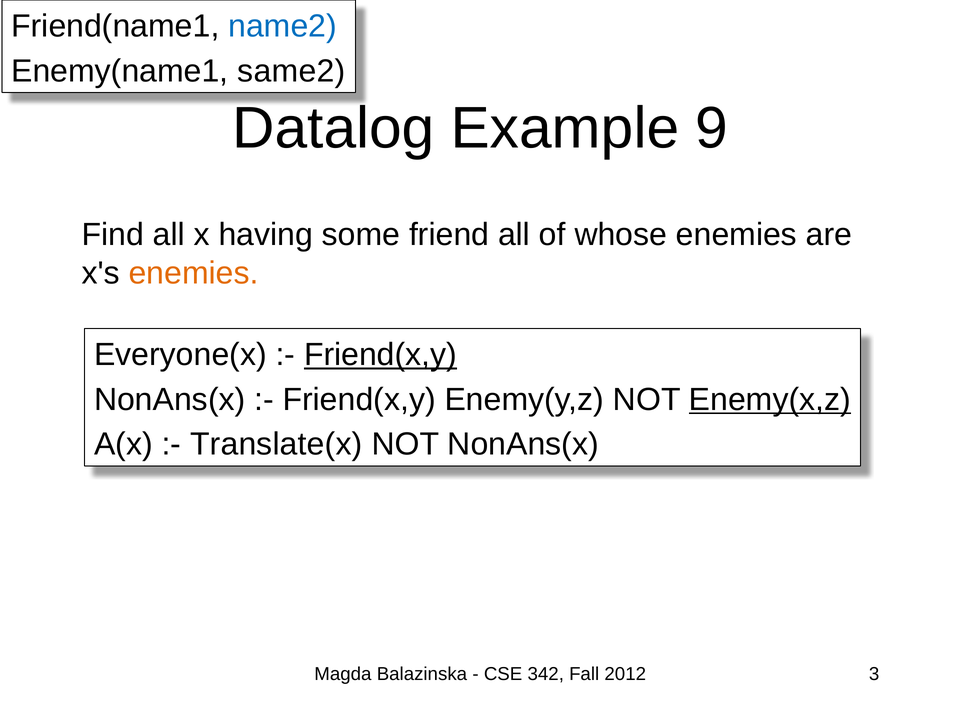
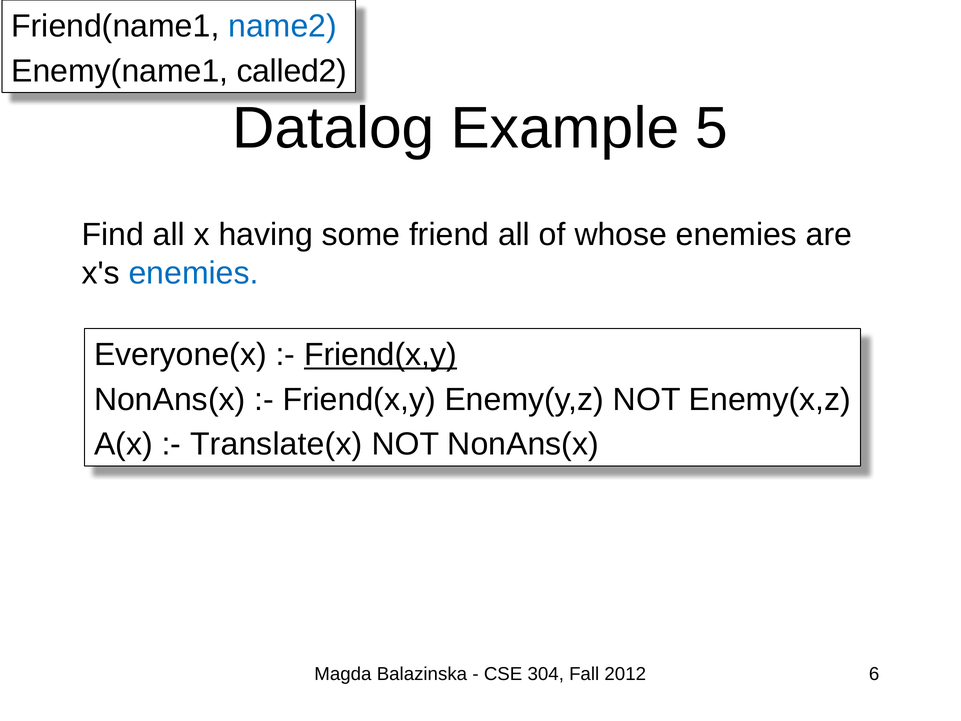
same2: same2 -> called2 (292, 71)
9: 9 -> 5 (712, 128)
enemies colour: orange -> blue (194, 273)
Enemy(x,z underline: present -> none (770, 399)
342: 342 -> 304 (546, 674)
3: 3 -> 6 (874, 674)
